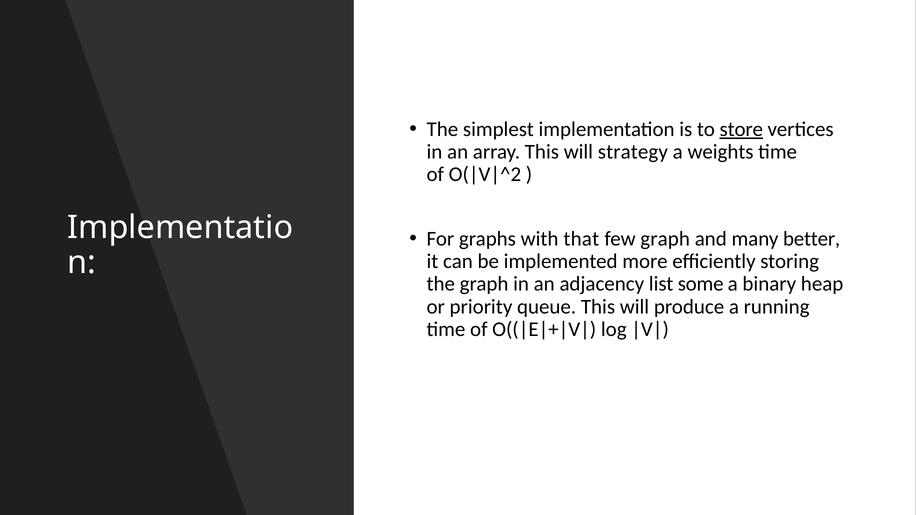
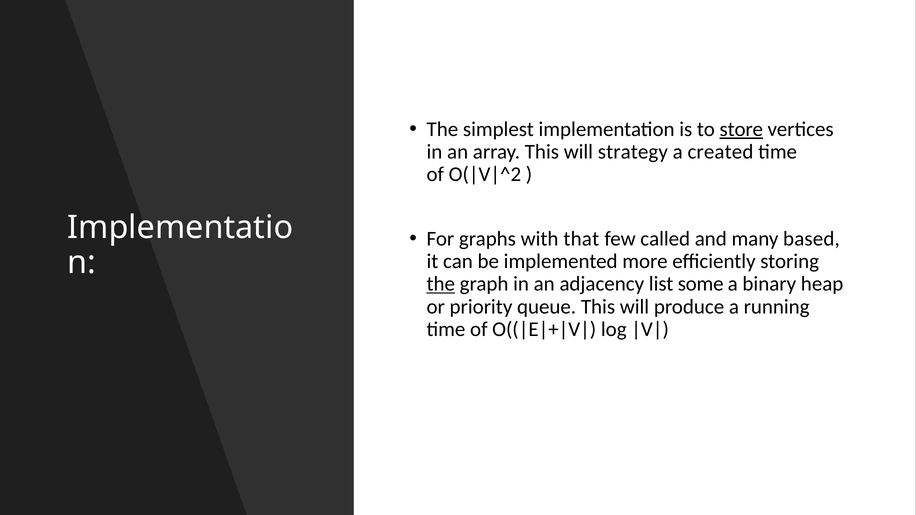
weights: weights -> created (720, 152)
few graph: graph -> called (665, 239)
better: better -> based (811, 239)
the underline: none -> present (441, 284)
